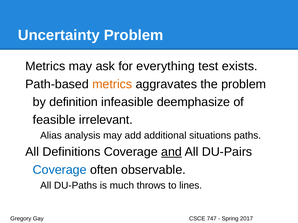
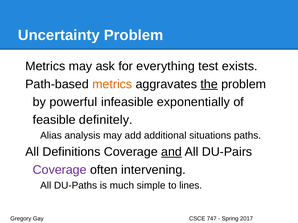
the underline: none -> present (209, 84)
definition: definition -> powerful (73, 102)
deemphasize: deemphasize -> exponentially (193, 102)
irrelevant: irrelevant -> definitely (106, 120)
Coverage colour: blue -> purple (60, 170)
observable: observable -> intervening (153, 170)
throws: throws -> simple (151, 186)
